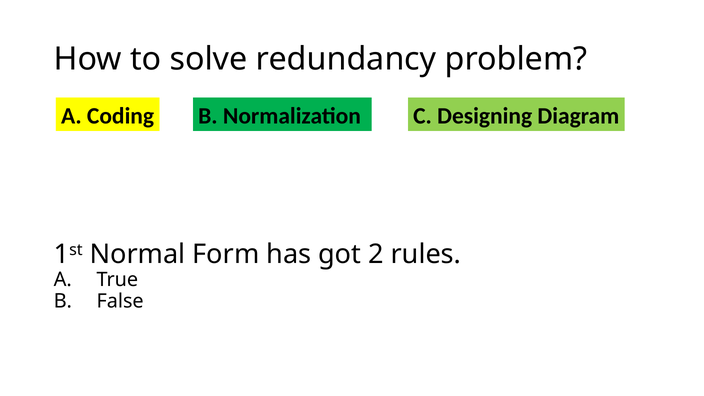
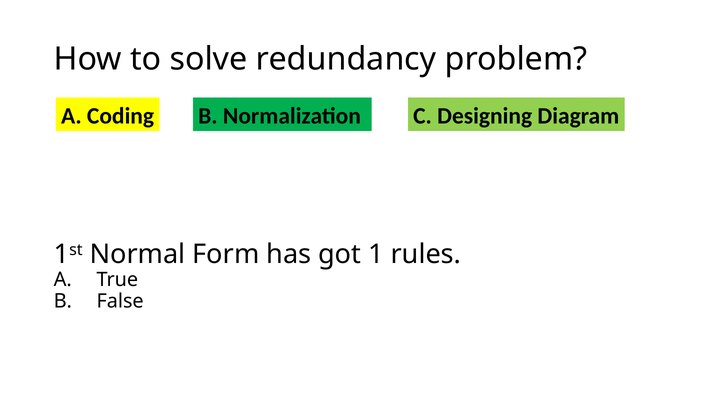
got 2: 2 -> 1 (376, 254)
